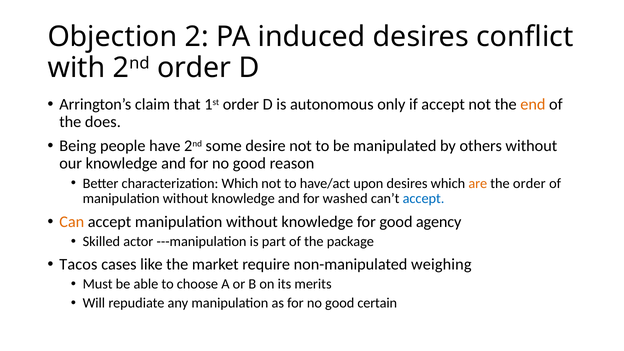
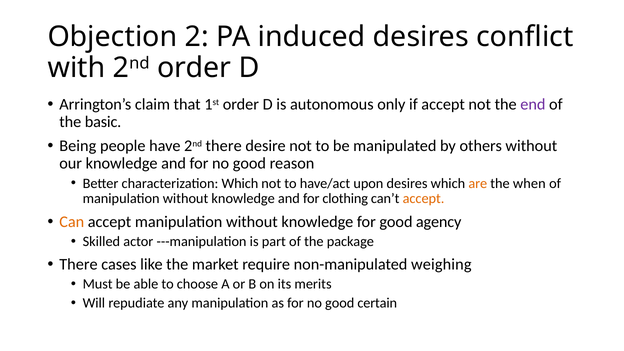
end colour: orange -> purple (533, 104)
does: does -> basic (103, 122)
2nd some: some -> there (224, 146)
the order: order -> when (529, 183)
washed: washed -> clothing (345, 199)
accept colour: blue -> orange (424, 199)
Tacos: Tacos -> There (78, 264)
